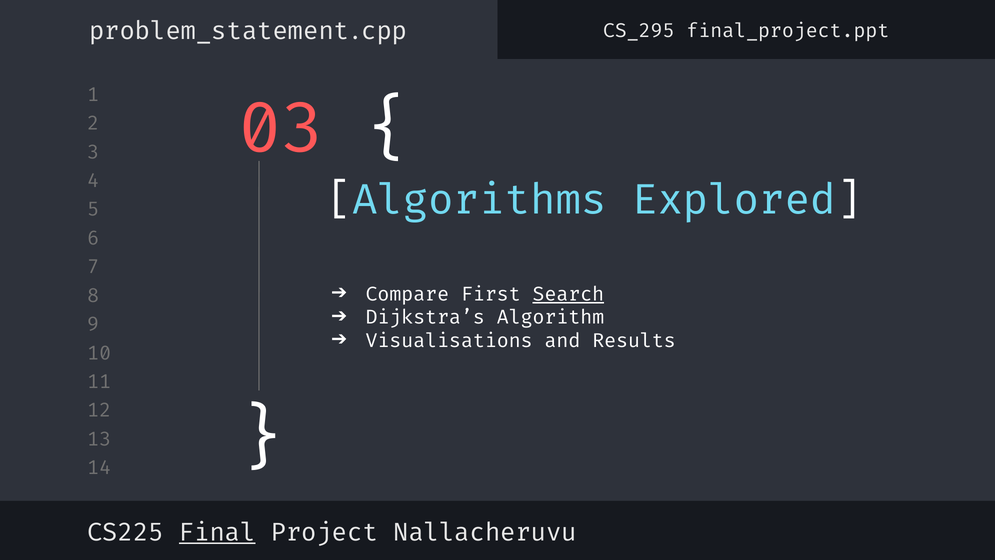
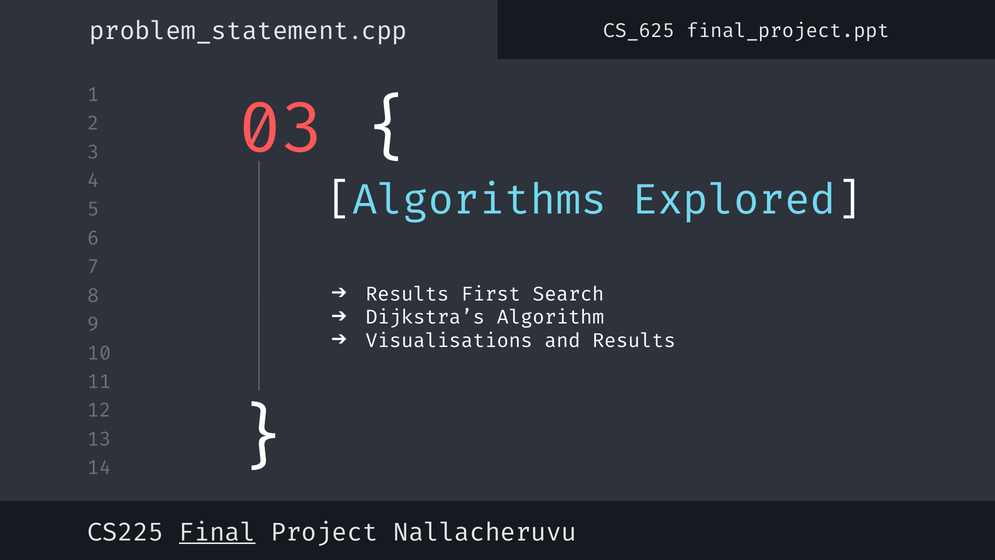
CS_295: CS_295 -> CS_625 (639, 31)
Compare: Compare -> Results (407, 294)
Search underline: present -> none (568, 294)
